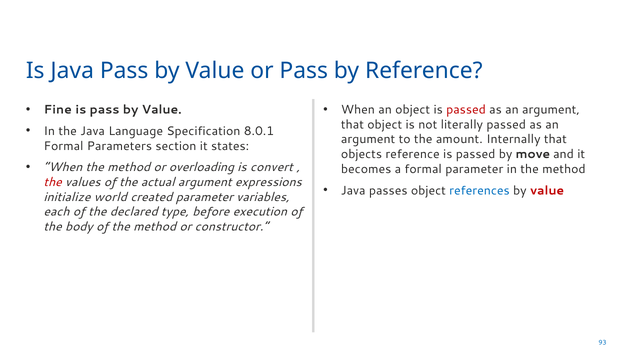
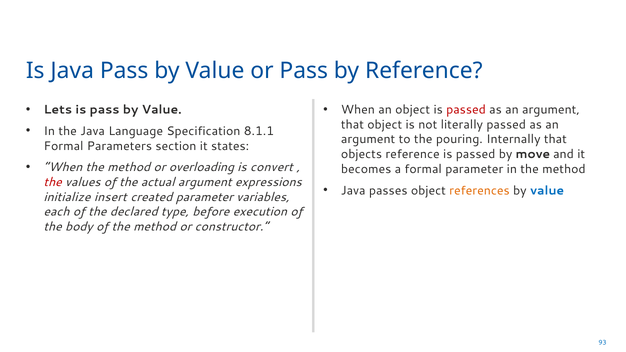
Fine: Fine -> Lets (58, 110)
8.0.1: 8.0.1 -> 8.1.1 (259, 131)
amount: amount -> pouring (459, 139)
references colour: blue -> orange (479, 191)
value colour: red -> blue (547, 191)
world: world -> insert (110, 197)
